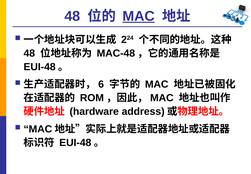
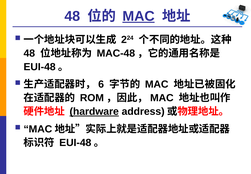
hardware underline: none -> present (94, 111)
